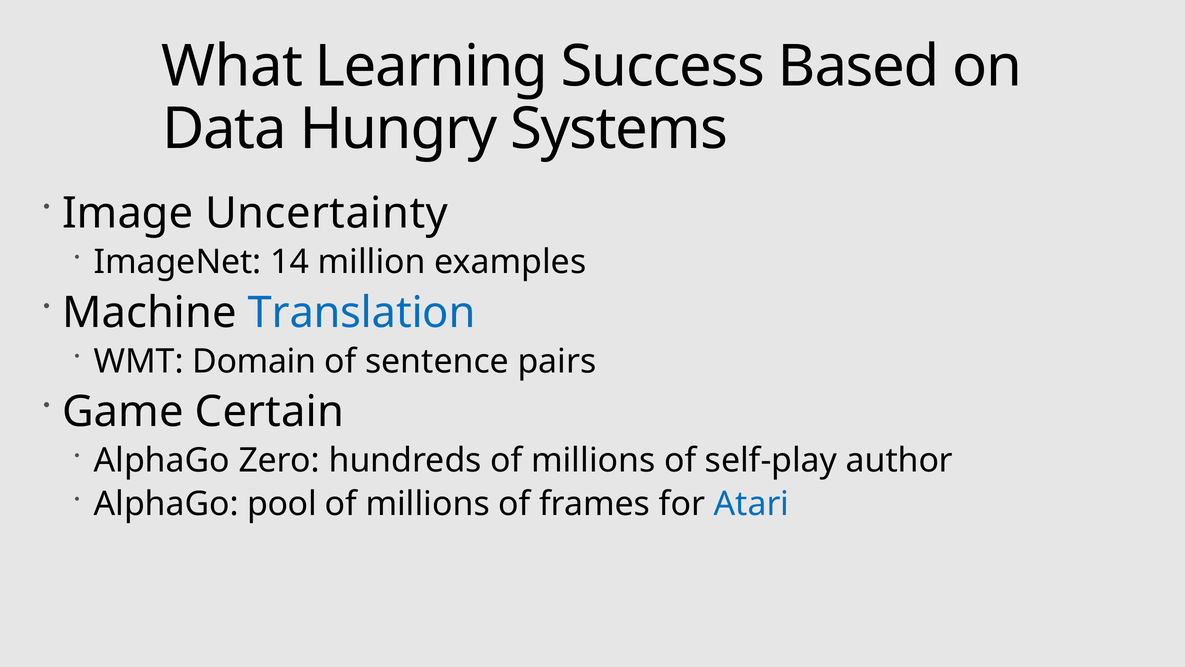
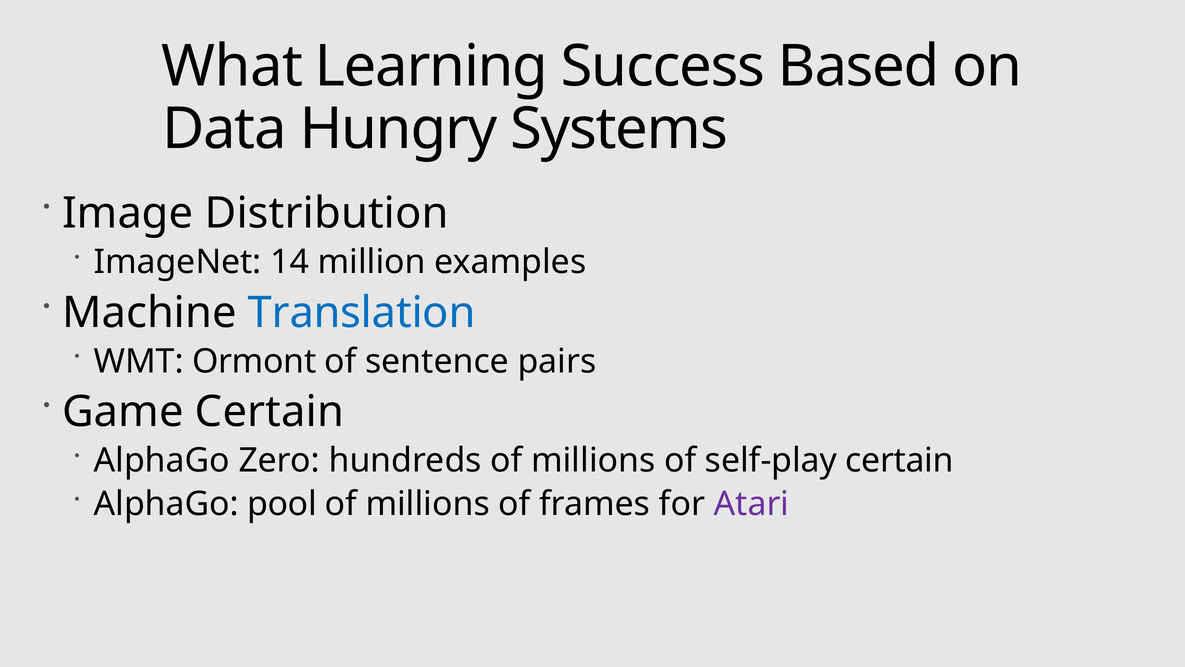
Uncertainty: Uncertainty -> Distribution (327, 213)
Domain: Domain -> Ormont (254, 361)
self-play author: author -> certain (900, 460)
Atari colour: blue -> purple (751, 504)
